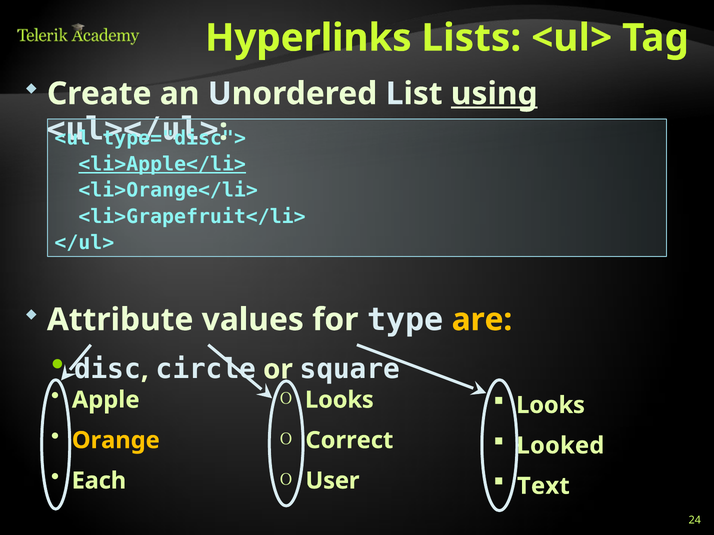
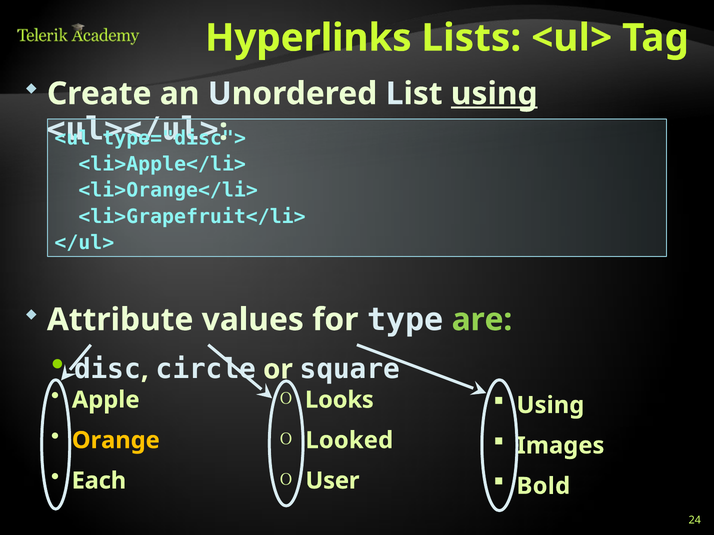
<li>Apple</li> underline: present -> none (162, 164)
are colour: yellow -> light green (482, 320)
Looks: Looks -> Using (550, 406)
Correct: Correct -> Looked (349, 441)
Looked: Looked -> Images (560, 446)
Text: Text -> Bold (543, 486)
